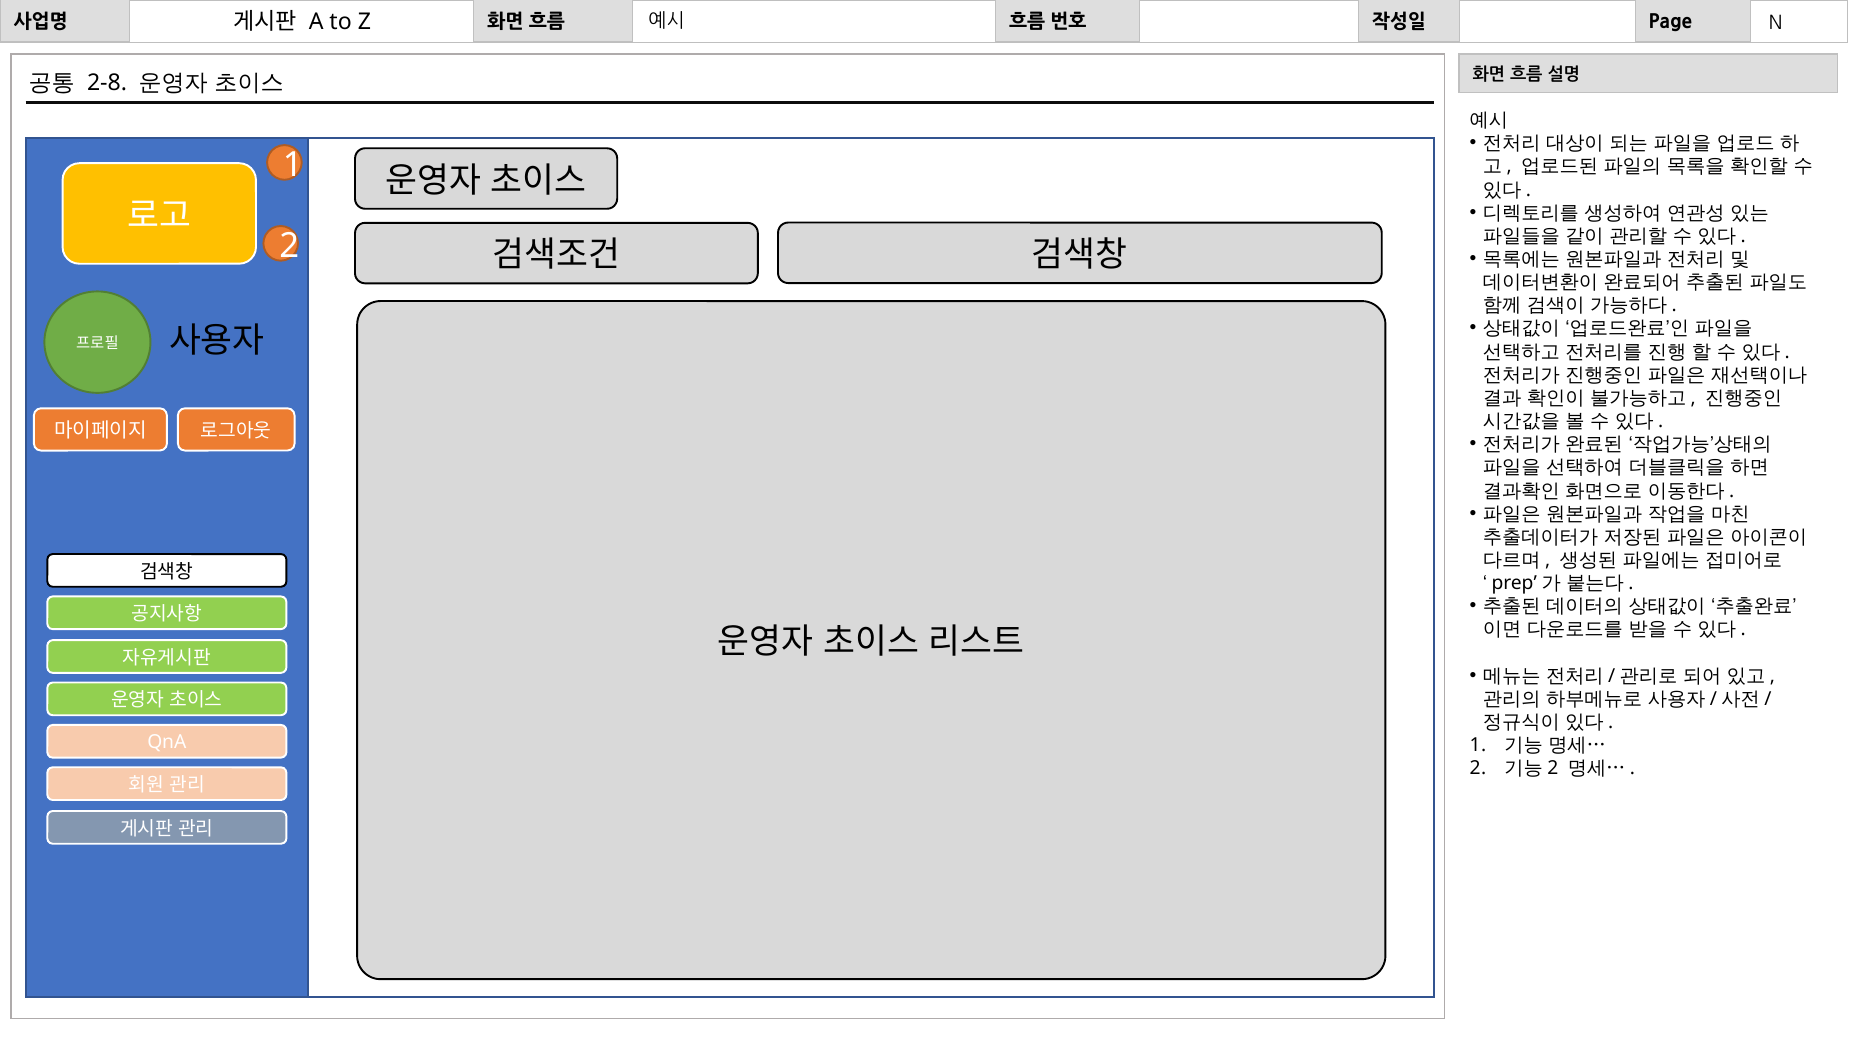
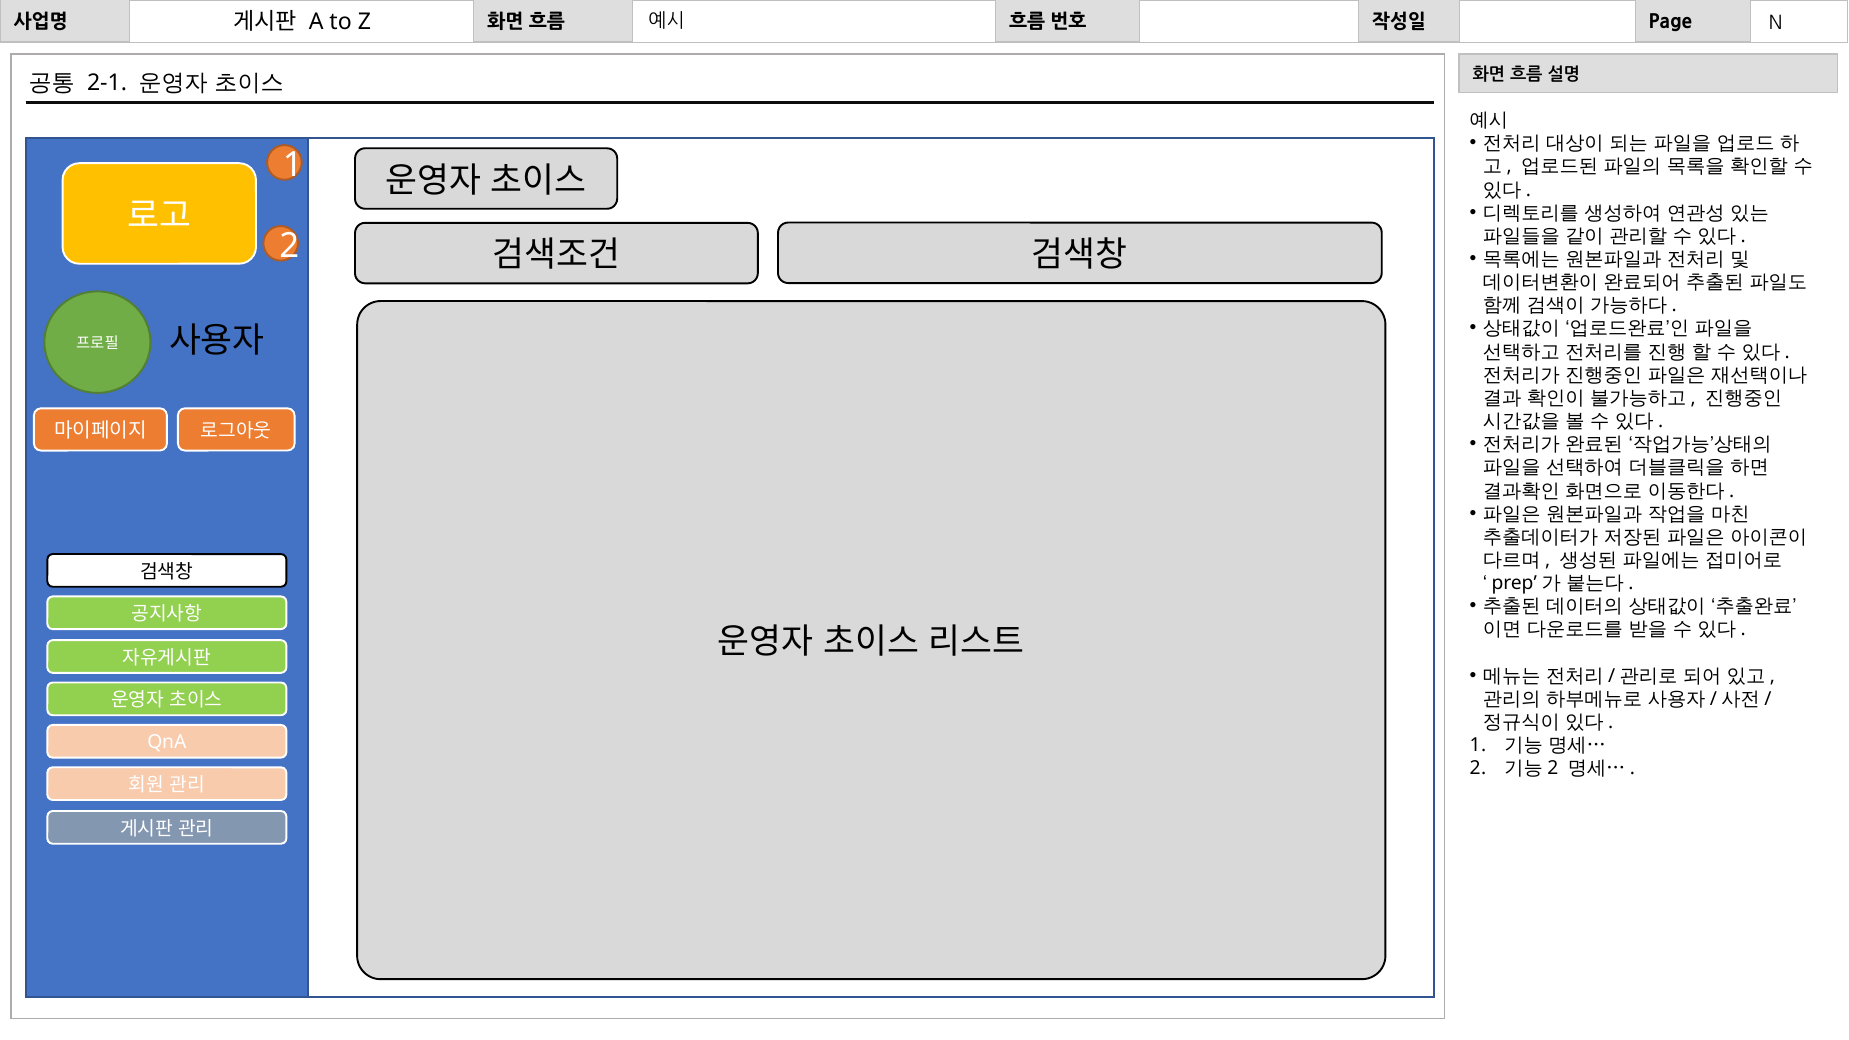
2-8: 2-8 -> 2-1 (107, 83)
